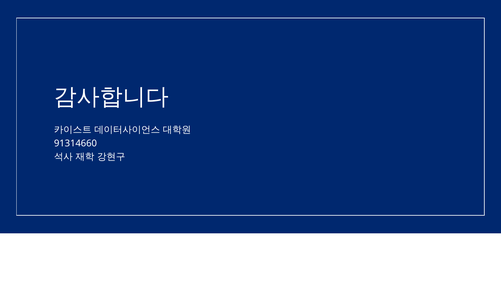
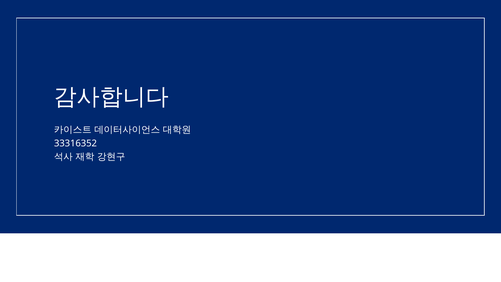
91314660: 91314660 -> 33316352 (75, 143)
